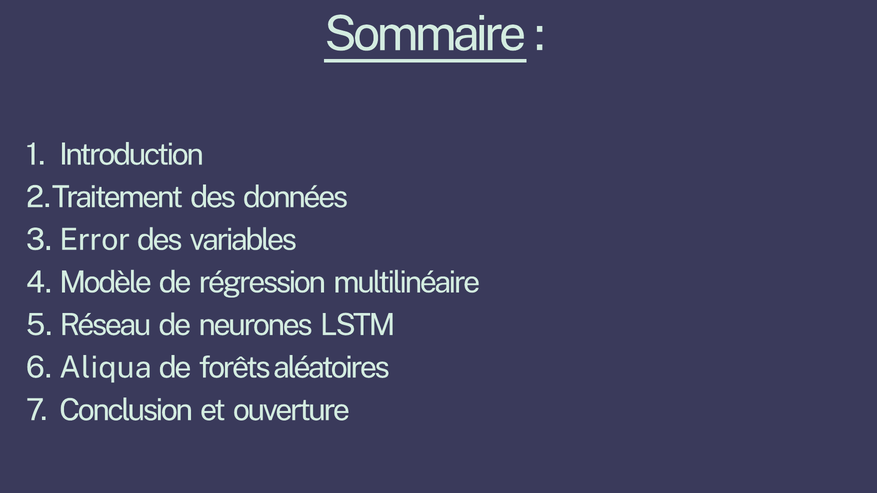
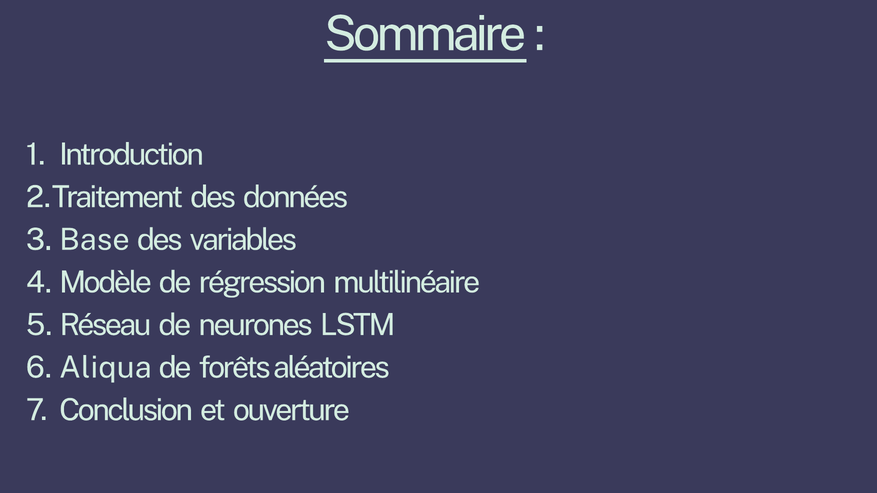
Error: Error -> Base (94, 240)
